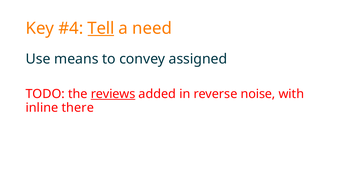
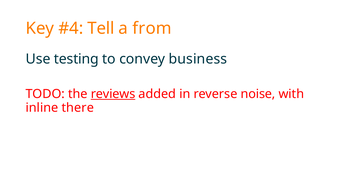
Tell underline: present -> none (101, 28)
need: need -> from (152, 28)
means: means -> testing (76, 59)
assigned: assigned -> business (198, 59)
